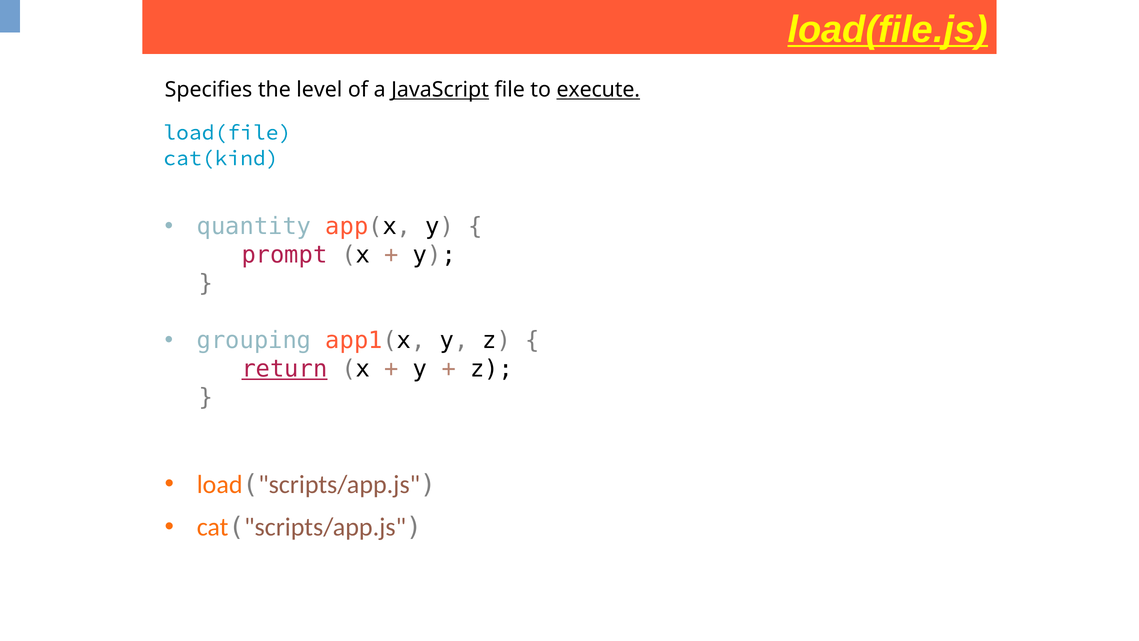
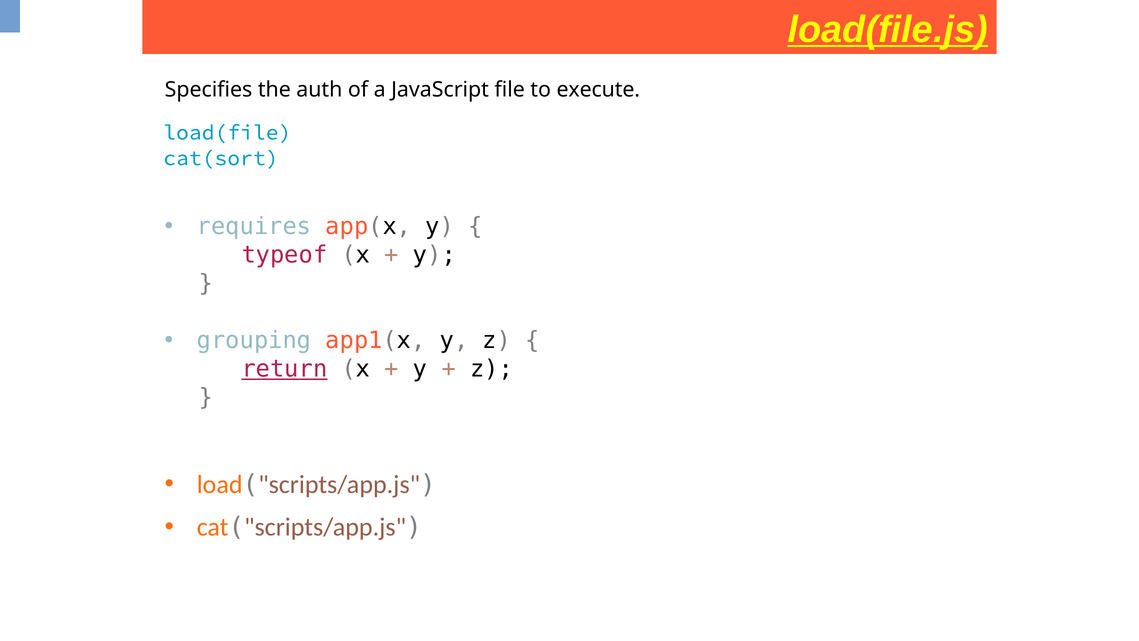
level: level -> auth (319, 90)
JavaScript underline: present -> none (440, 90)
execute underline: present -> none (598, 90)
cat(kind: cat(kind -> cat(sort (221, 158)
quantity: quantity -> requires (254, 227)
prompt: prompt -> typeof (284, 255)
